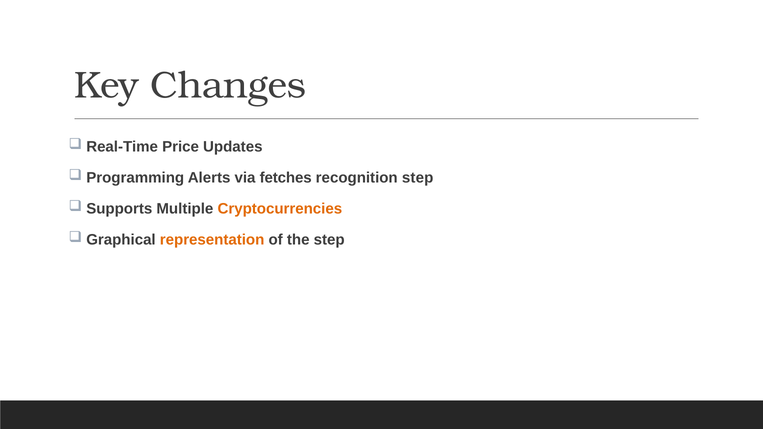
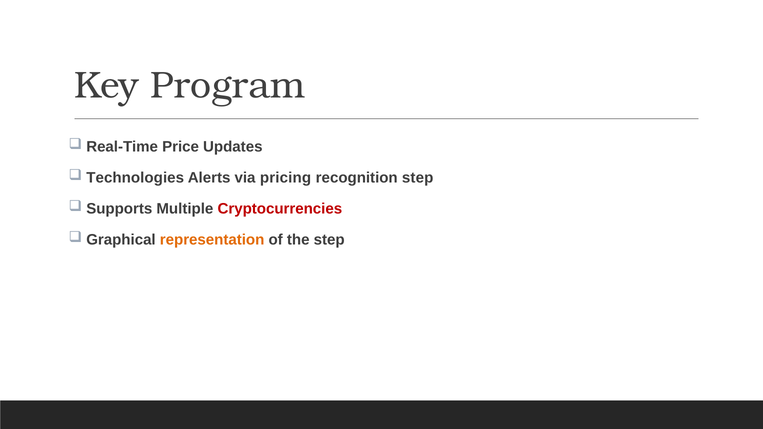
Changes: Changes -> Program (228, 85)
Programming: Programming -> Technologies (135, 178)
fetches: fetches -> pricing (286, 178)
Cryptocurrencies colour: orange -> red (280, 209)
